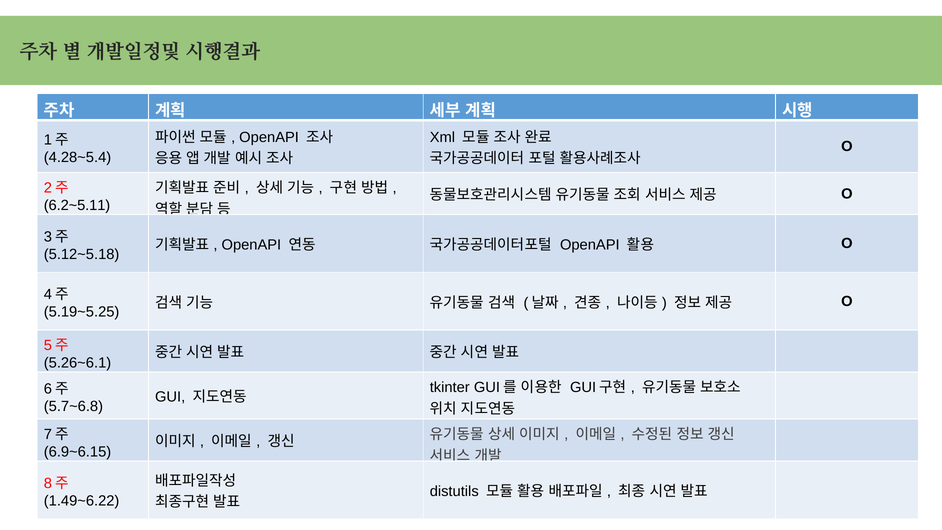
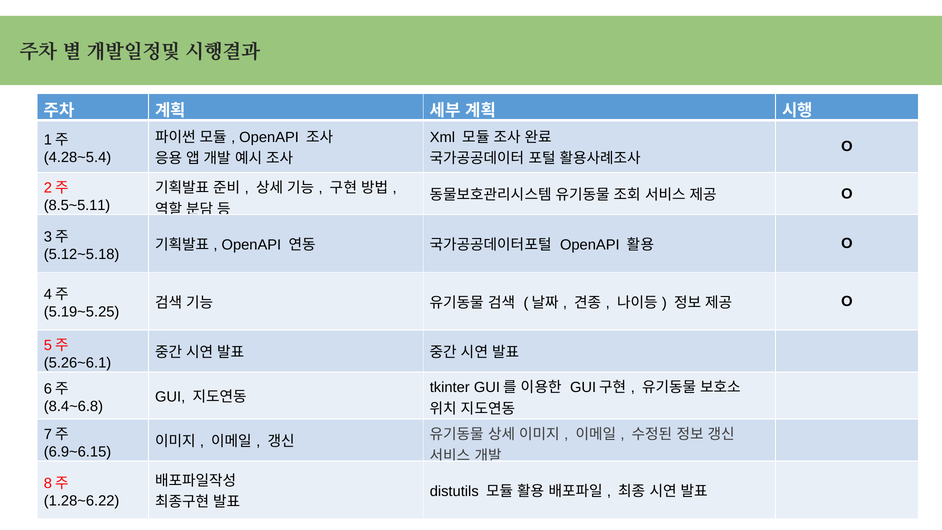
6.2~5.11: 6.2~5.11 -> 8.5~5.11 (77, 206)
5.7~6.8: 5.7~6.8 -> 8.4~6.8 (73, 406)
1.49~6.22: 1.49~6.22 -> 1.28~6.22 (82, 501)
